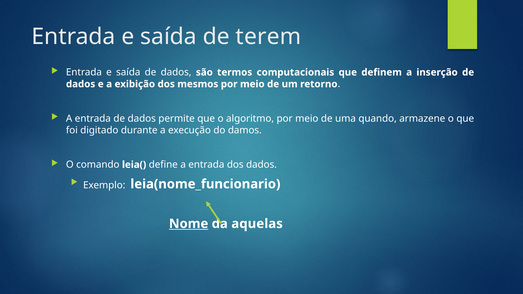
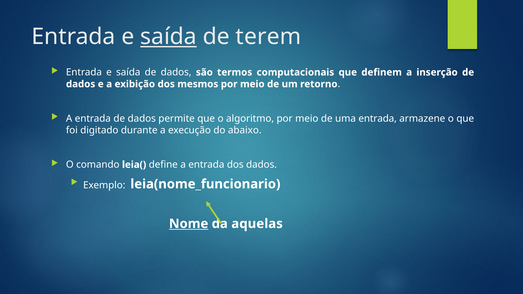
saída underline: none -> present (169, 37)
uma quando: quando -> entrada (378, 119)
damos: damos -> abaixo (245, 130)
